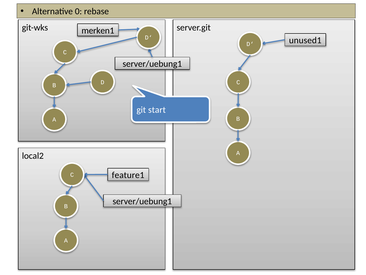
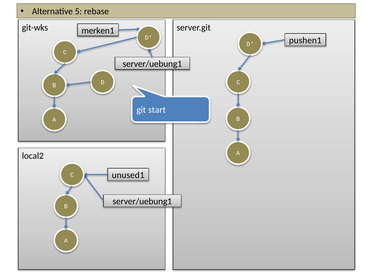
0: 0 -> 5 (78, 11)
unused1: unused1 -> pushen1 (305, 40)
feature1: feature1 -> unused1 (128, 175)
